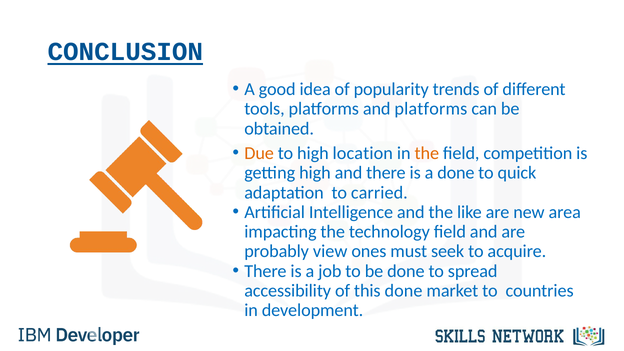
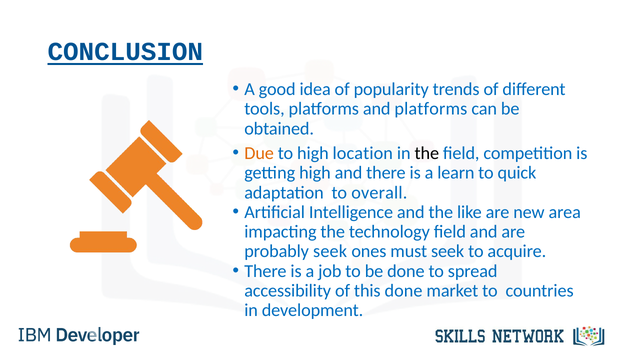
the colour: orange -> black (427, 153)
a done: done -> learn (456, 173)
carried: carried -> overall (379, 193)
probably view: view -> seek (330, 251)
